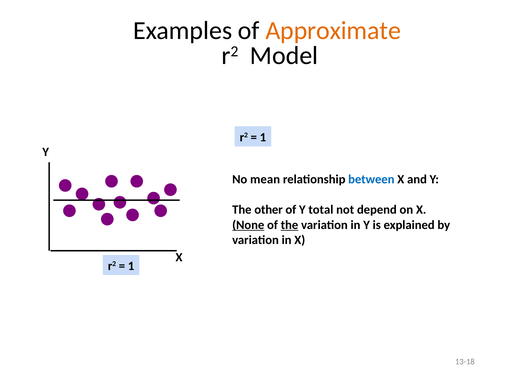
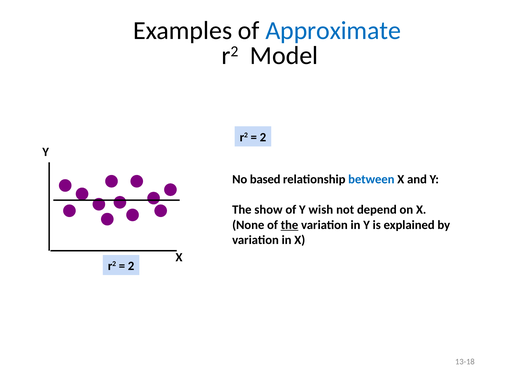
Approximate colour: orange -> blue (333, 31)
1: 1 -> 2 (263, 137)
mean: mean -> based (265, 179)
other: other -> show (268, 210)
total: total -> wish (321, 210)
None underline: present -> none (248, 225)
1: 1 -> 2 (131, 266)
